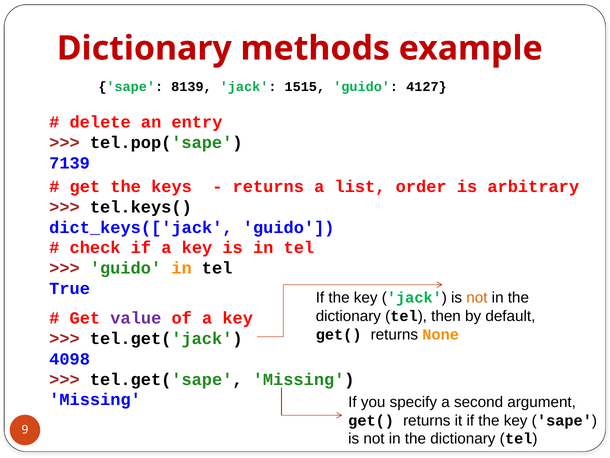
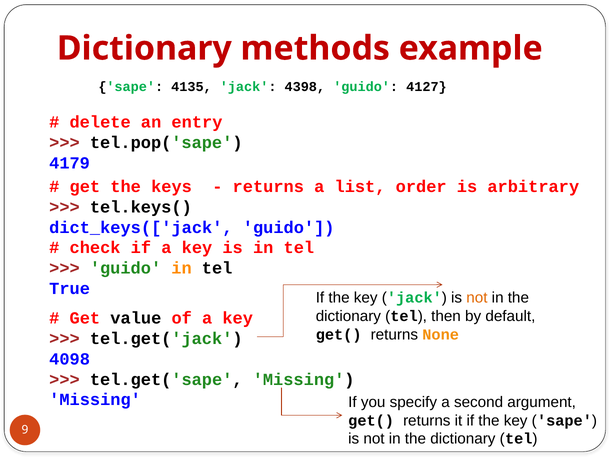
8139: 8139 -> 4135 (191, 86)
1515: 1515 -> 4398 (305, 86)
7139: 7139 -> 4179 (70, 163)
value colour: purple -> black (136, 318)
